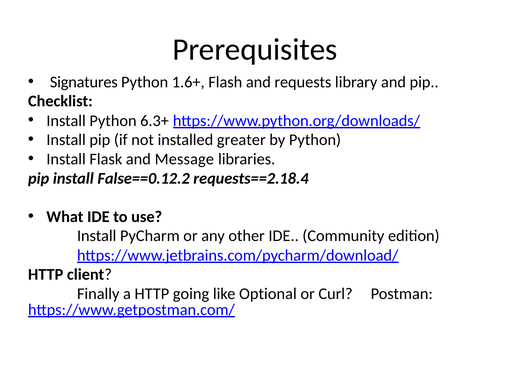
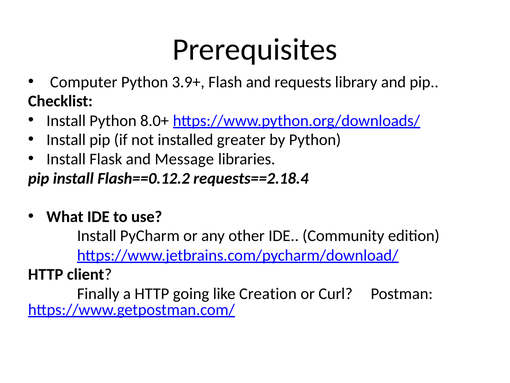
Signatures: Signatures -> Computer (84, 82)
1.6+: 1.6+ -> 3.9+ (188, 82)
6.3+: 6.3+ -> 8.0+ (155, 121)
False==0.12.2: False==0.12.2 -> Flash==0.12.2 (144, 178)
Optional: Optional -> Creation (268, 293)
